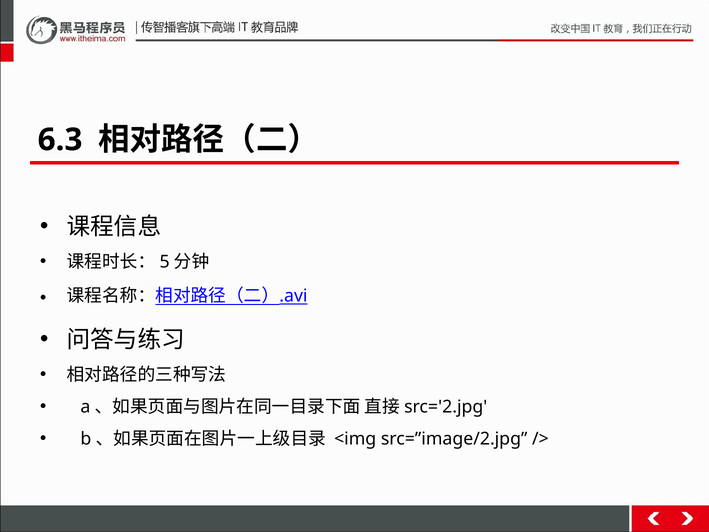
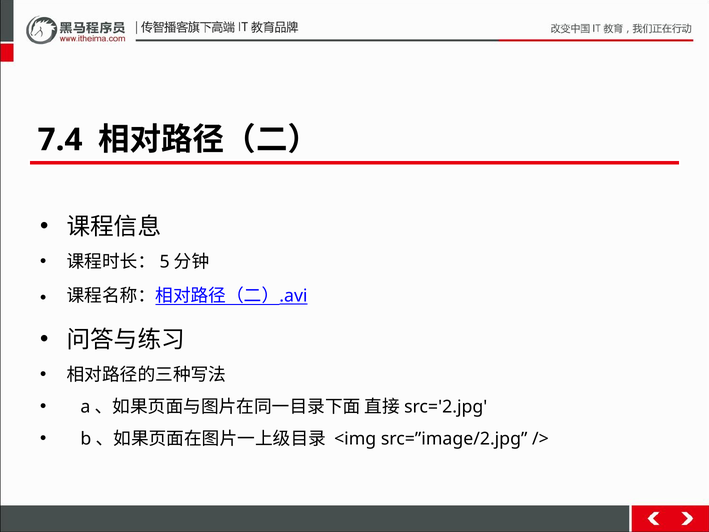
6.3: 6.3 -> 7.4 (60, 140)
